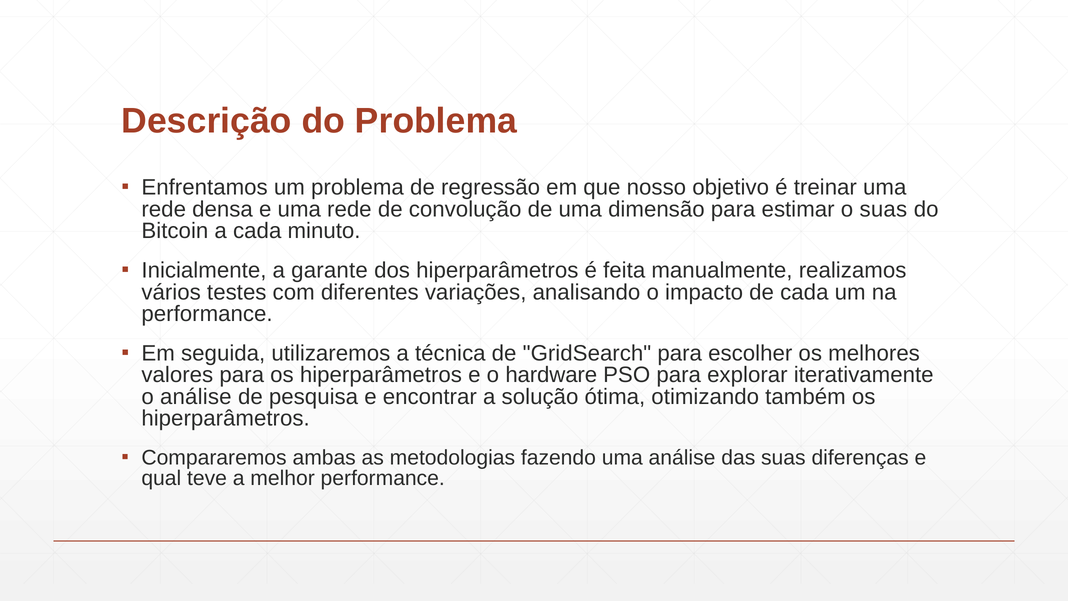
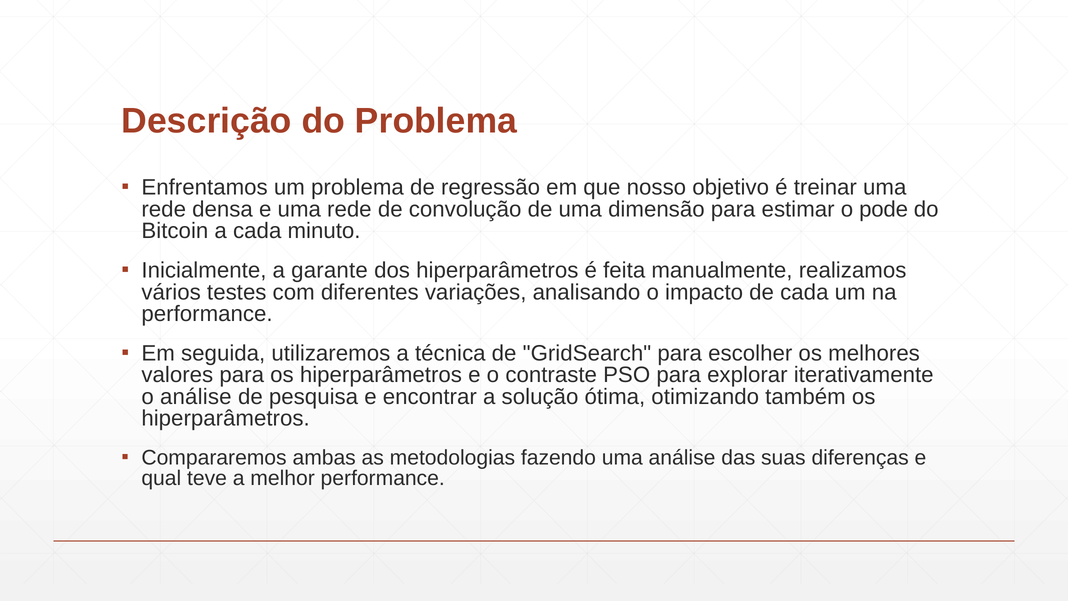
o suas: suas -> pode (884, 209)
hardware: hardware -> contraste (551, 375)
